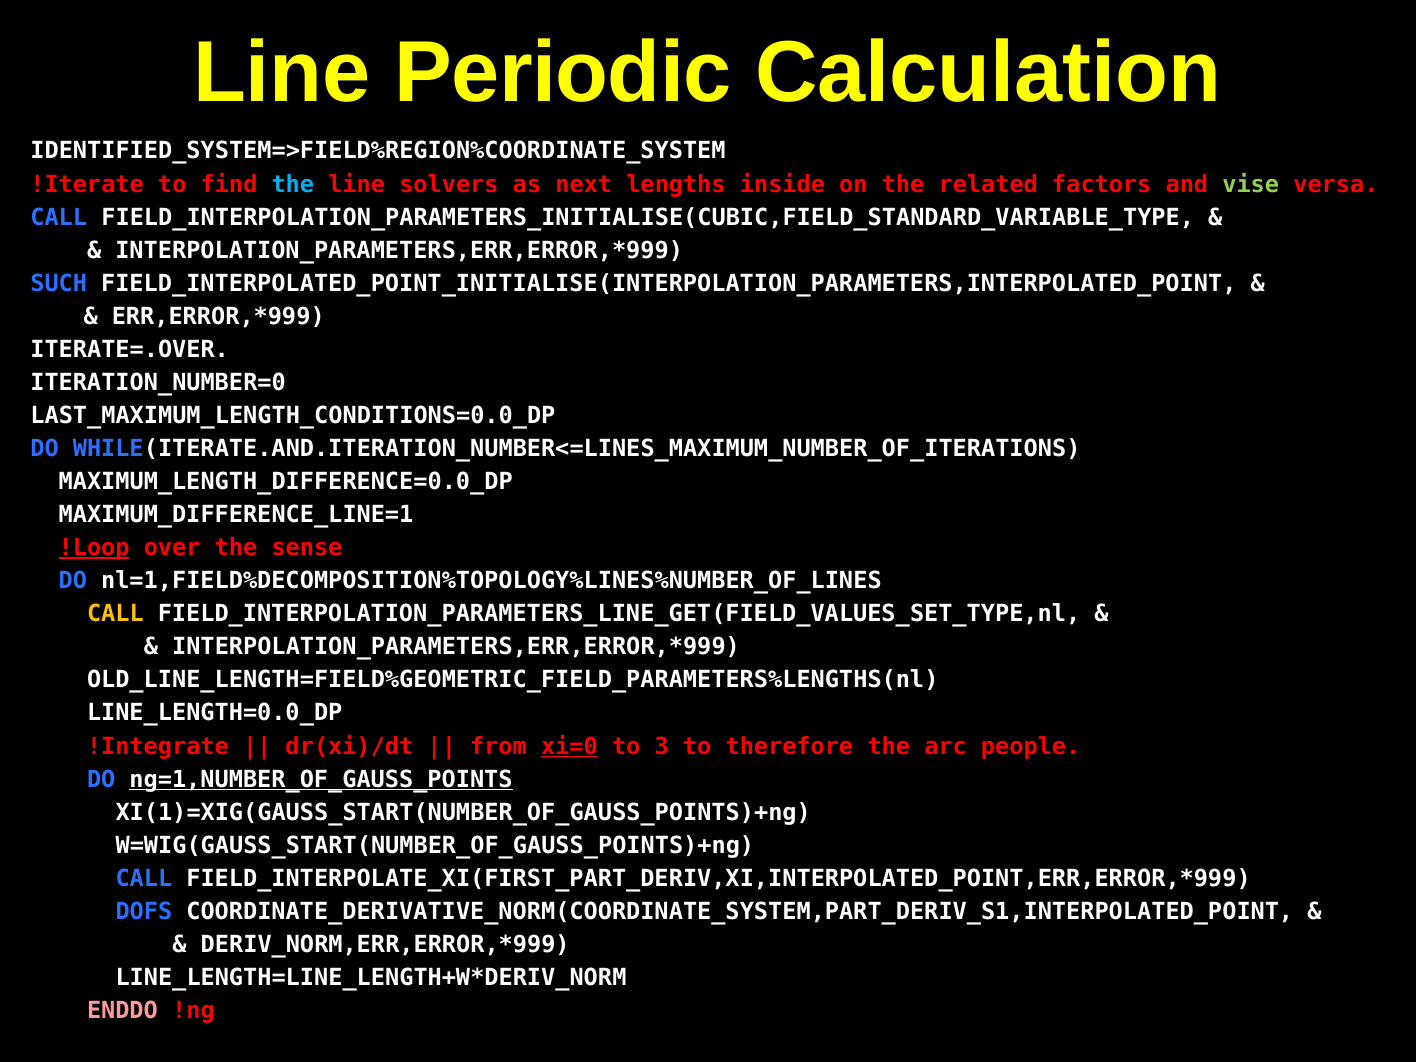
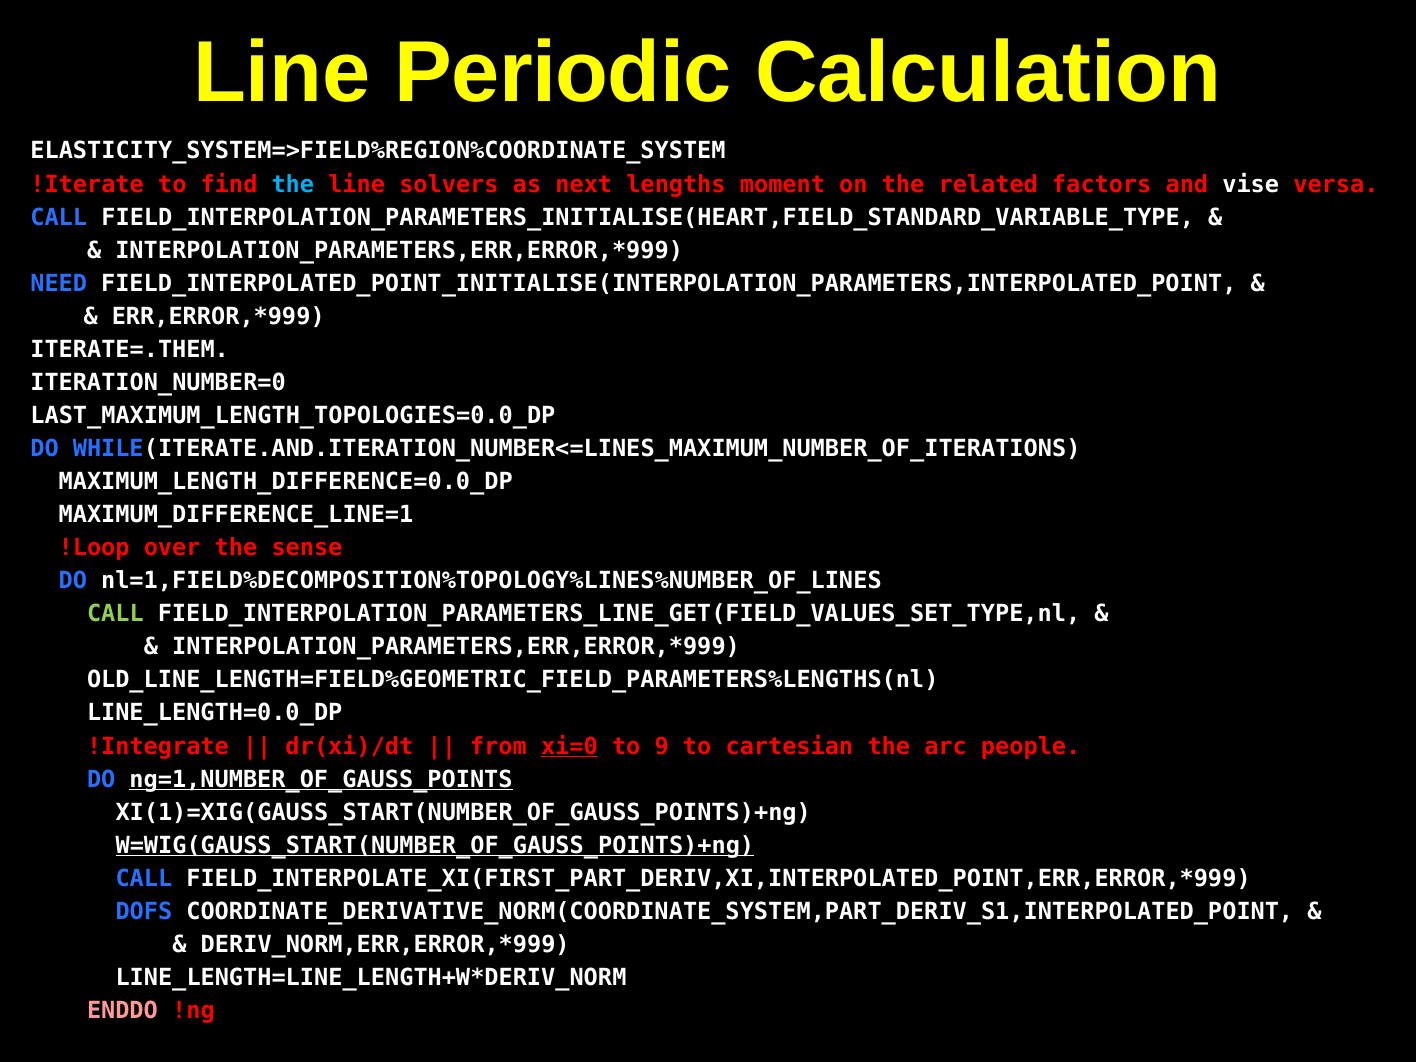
IDENTIFIED_SYSTEM=>FIELD%REGION%COORDINATE_SYSTEM: IDENTIFIED_SYSTEM=>FIELD%REGION%COORDINATE_SYSTEM -> ELASTICITY_SYSTEM=>FIELD%REGION%COORDINATE_SYSTEM (378, 151)
inside: inside -> moment (782, 184)
vise colour: light green -> white (1251, 184)
FIELD_INTERPOLATION_PARAMETERS_INITIALISE(CUBIC,FIELD_STANDARD_VARIABLE_TYPE: FIELD_INTERPOLATION_PARAMETERS_INITIALISE(CUBIC,FIELD_STANDARD_VARIABLE_TYPE -> FIELD_INTERPOLATION_PARAMETERS_INITIALISE(HEART,FIELD_STANDARD_VARIABLE_TYPE (648, 217)
SUCH: SUCH -> NEED (59, 283)
ITERATE=.OVER: ITERATE=.OVER -> ITERATE=.THEM (130, 350)
LAST_MAXIMUM_LENGTH_CONDITIONS=0.0_DP: LAST_MAXIMUM_LENGTH_CONDITIONS=0.0_DP -> LAST_MAXIMUM_LENGTH_TOPOLOGIES=0.0_DP (293, 416)
!Loop underline: present -> none (94, 548)
CALL colour: yellow -> light green (115, 614)
3: 3 -> 9 (662, 746)
therefore: therefore -> cartesian (789, 746)
W=WIG(GAUSS_START(NUMBER_OF_GAUSS_POINTS)+ng underline: none -> present (435, 845)
